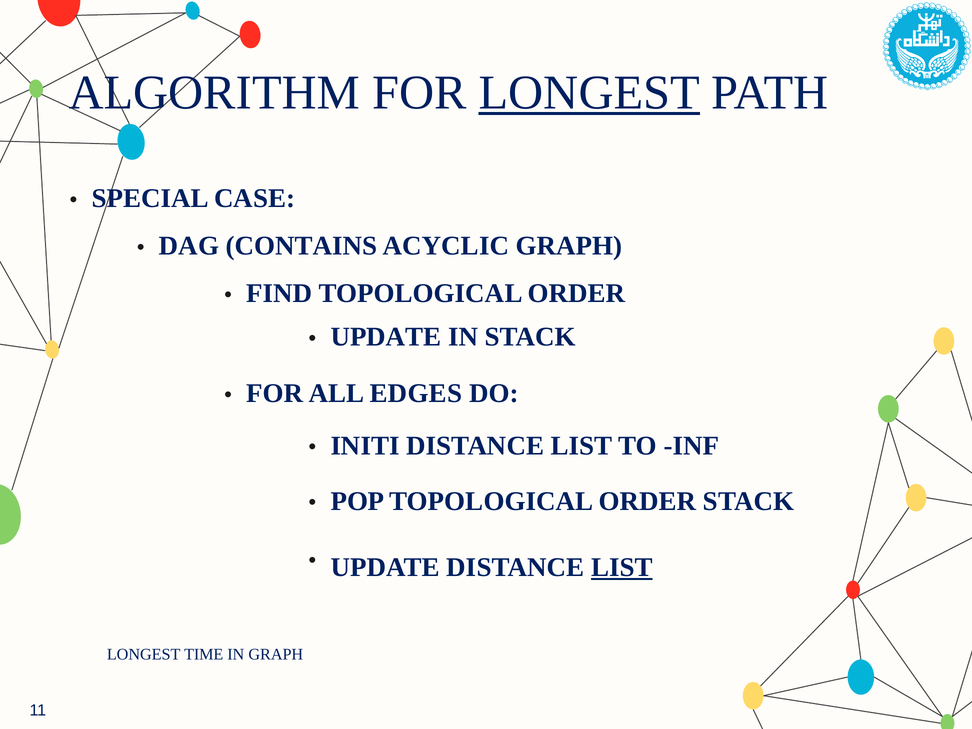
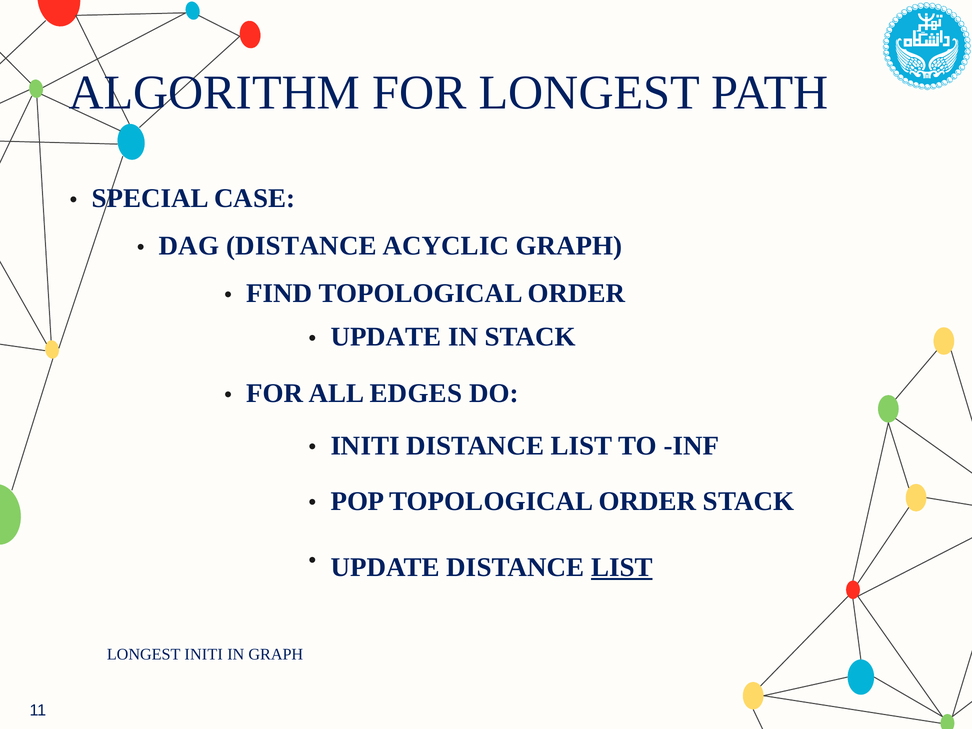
LONGEST underline: present -> none (589, 93)
DAG CONTAINS: CONTAINS -> DISTANCE (301, 246)
LONGEST TIME: TIME -> INITI (204, 654)
